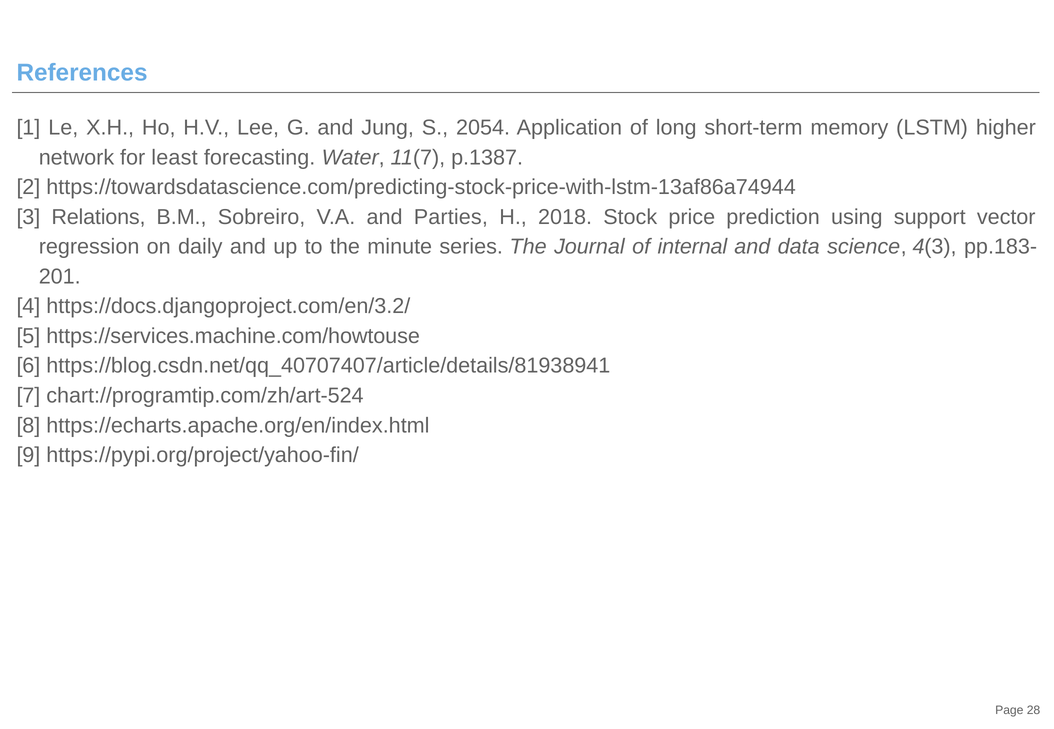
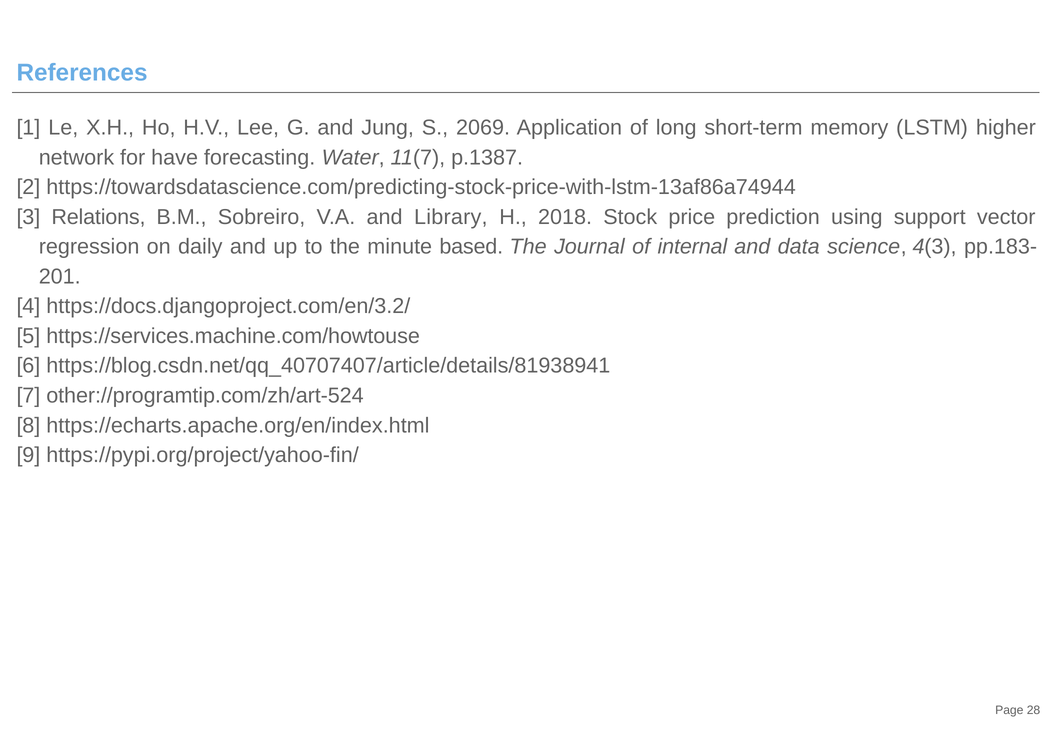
2054: 2054 -> 2069 (483, 128)
least: least -> have (175, 158)
Parties: Parties -> Library (451, 217)
series: series -> based (471, 247)
chart://programtip.com/zh/art-524: chart://programtip.com/zh/art-524 -> other://programtip.com/zh/art-524 (205, 396)
